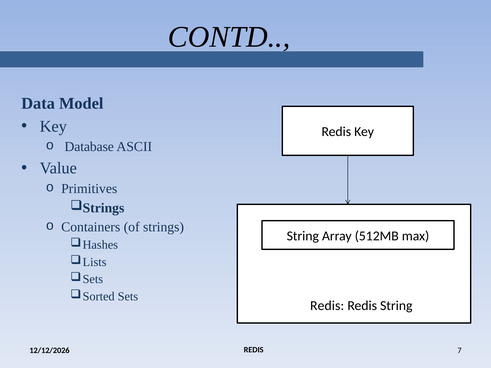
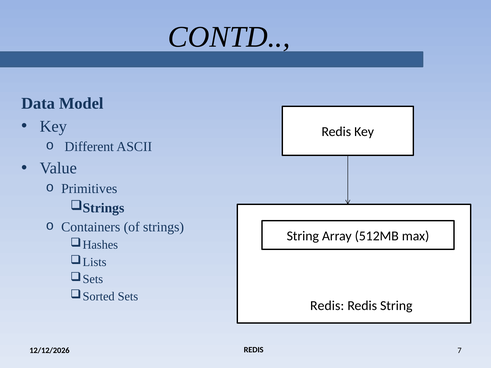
Database: Database -> Different (89, 147)
